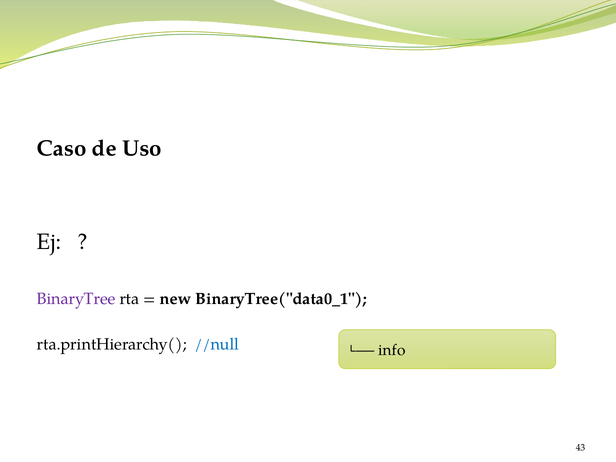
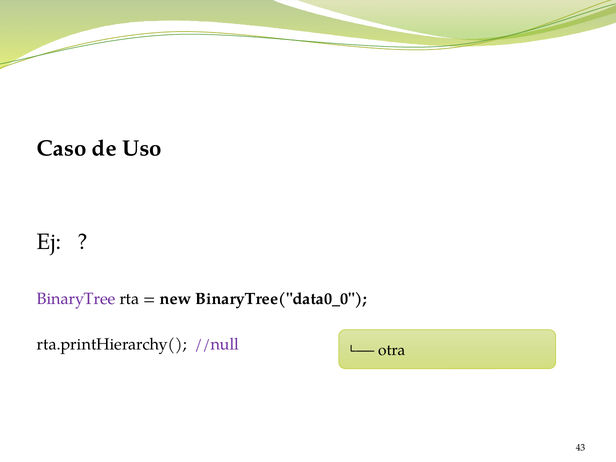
BinaryTree("data0_1: BinaryTree("data0_1 -> BinaryTree("data0_0 (281, 299)
//null colour: blue -> purple (217, 345)
info: info -> otra (392, 350)
